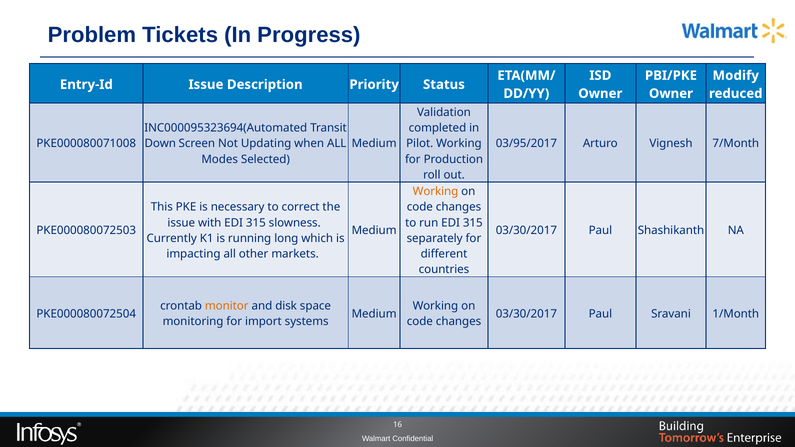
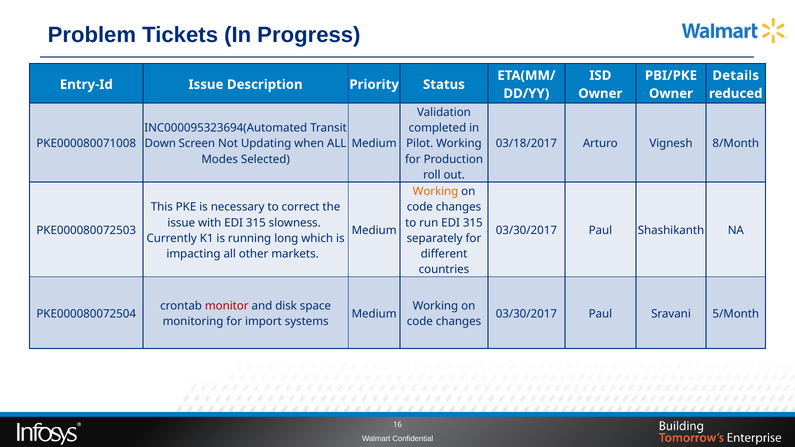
Modify: Modify -> Details (736, 76)
03/95/2017: 03/95/2017 -> 03/18/2017 (526, 144)
7/Month: 7/Month -> 8/Month (736, 144)
monitor colour: orange -> red (227, 306)
1/Month: 1/Month -> 5/Month (736, 314)
